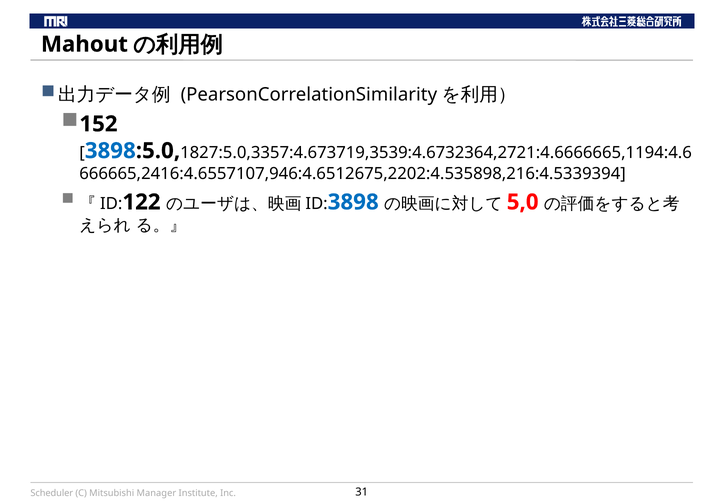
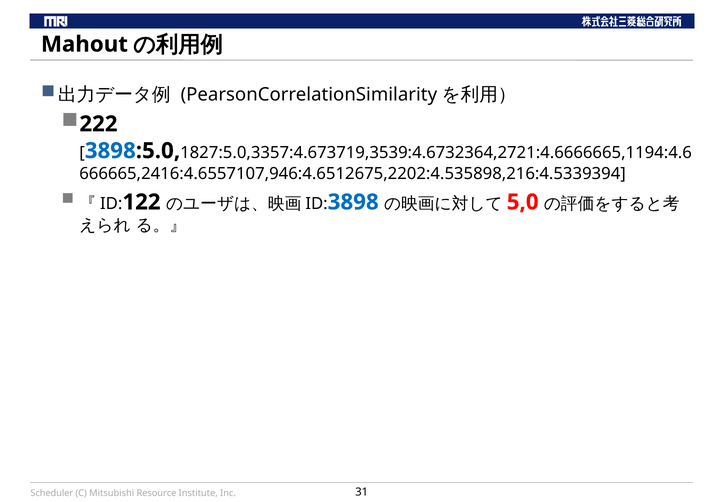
152: 152 -> 222 (98, 124)
Manager: Manager -> Resource (156, 493)
